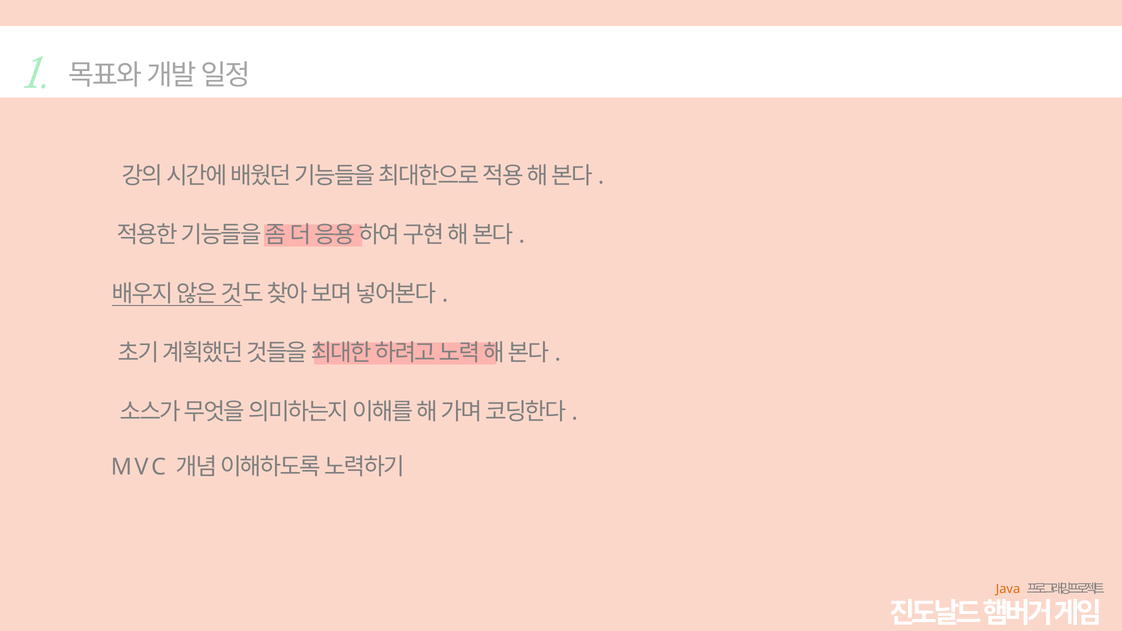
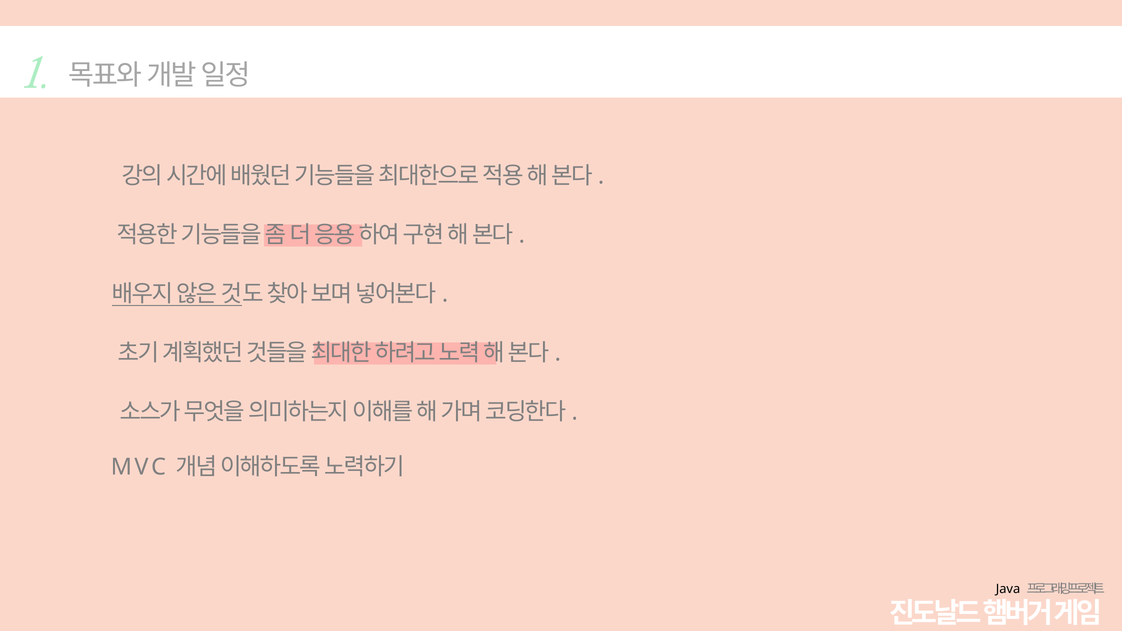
Java colour: orange -> black (1008, 589)
